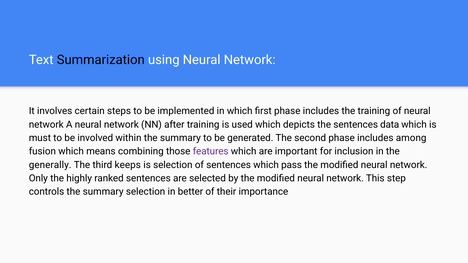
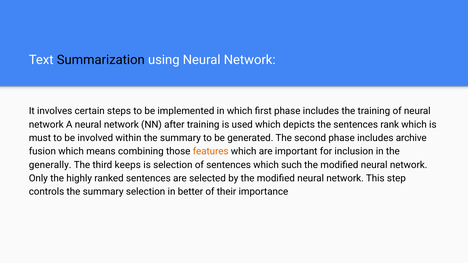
data: data -> rank (390, 125)
among: among -> archive (411, 138)
features colour: purple -> orange (211, 152)
pass: pass -> such (292, 165)
